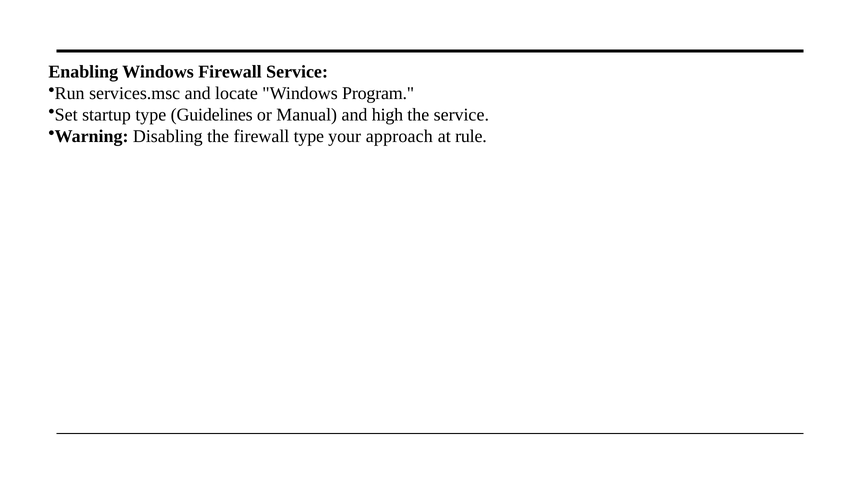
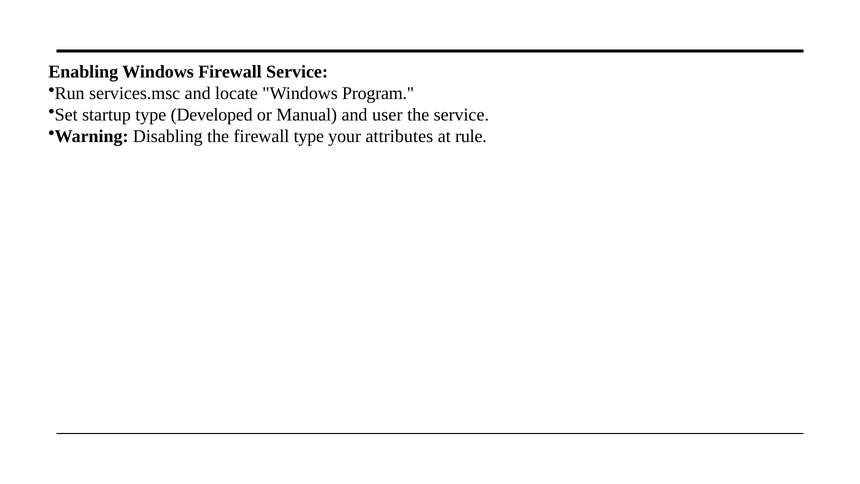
Guidelines: Guidelines -> Developed (212, 115)
high: high -> user (387, 115)
approach: approach -> attributes (399, 136)
